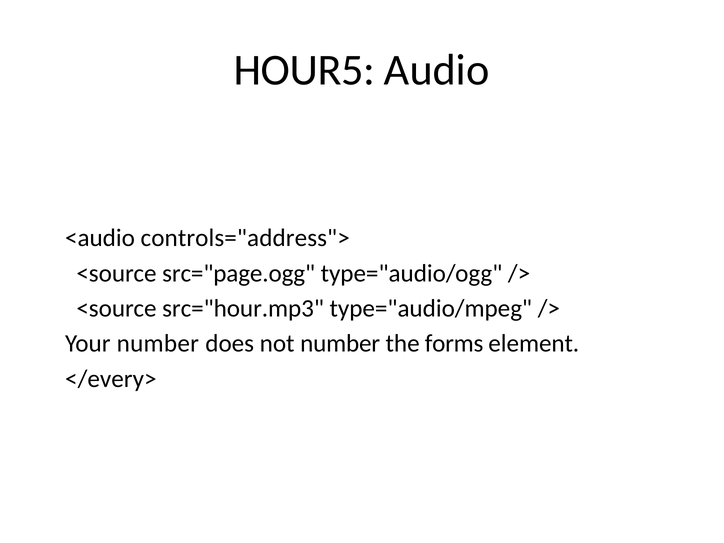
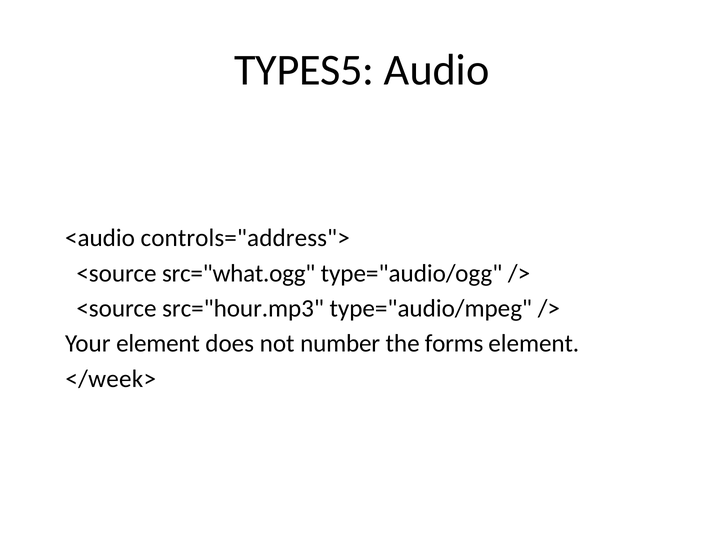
HOUR5: HOUR5 -> TYPES5 (304, 70)
src="page.ogg: src="page.ogg -> src="what.ogg (239, 273)
Your number: number -> element (158, 344)
</every>: </every> -> </week> (111, 379)
